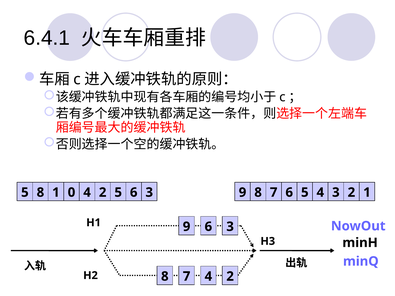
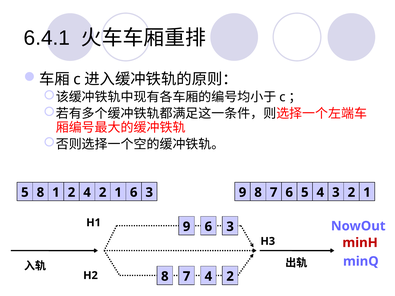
8 1 0: 0 -> 2 (71, 193)
2 5: 5 -> 1 (118, 193)
minH colour: black -> red (360, 243)
